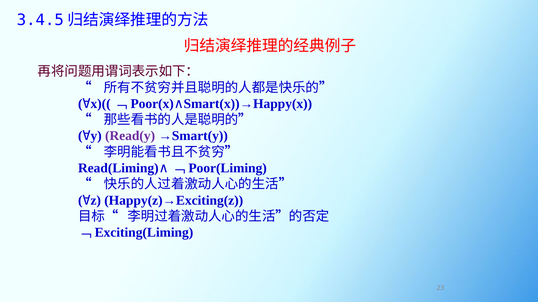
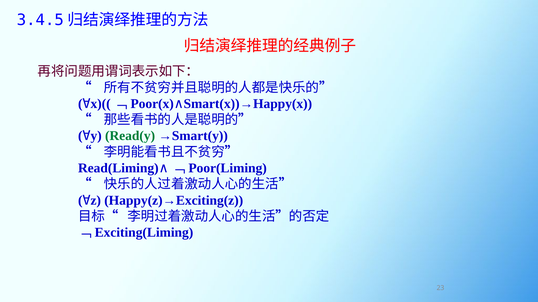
Read(y colour: purple -> green (130, 136)
